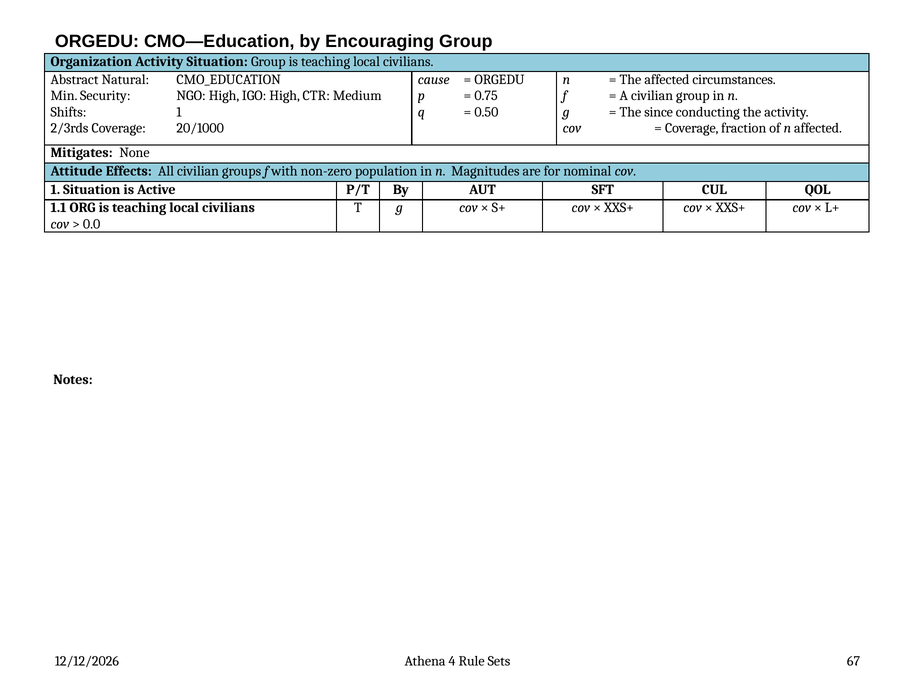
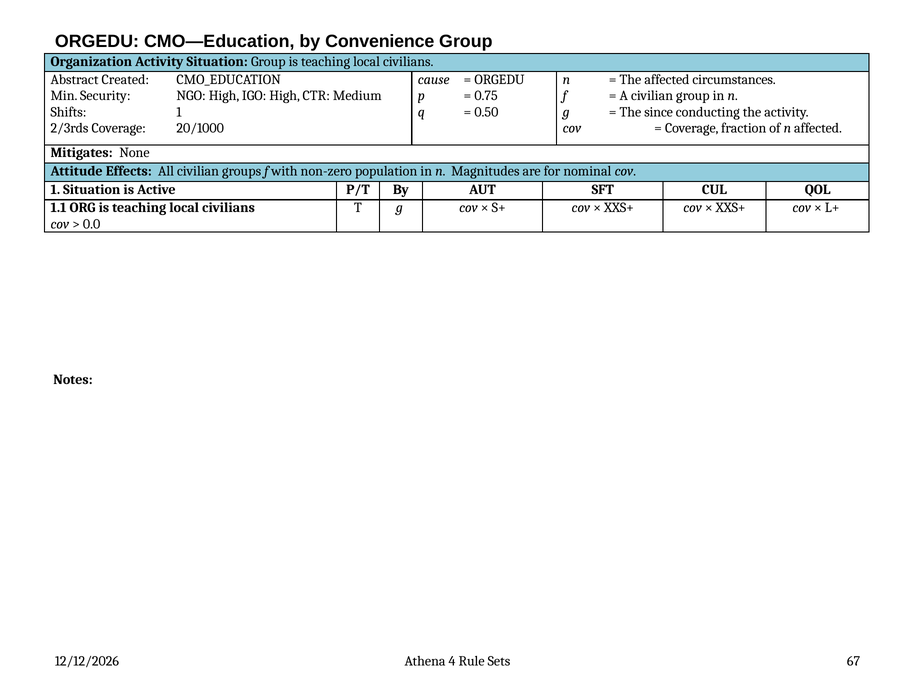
Encouraging: Encouraging -> Convenience (380, 42)
Natural: Natural -> Created (125, 80)
